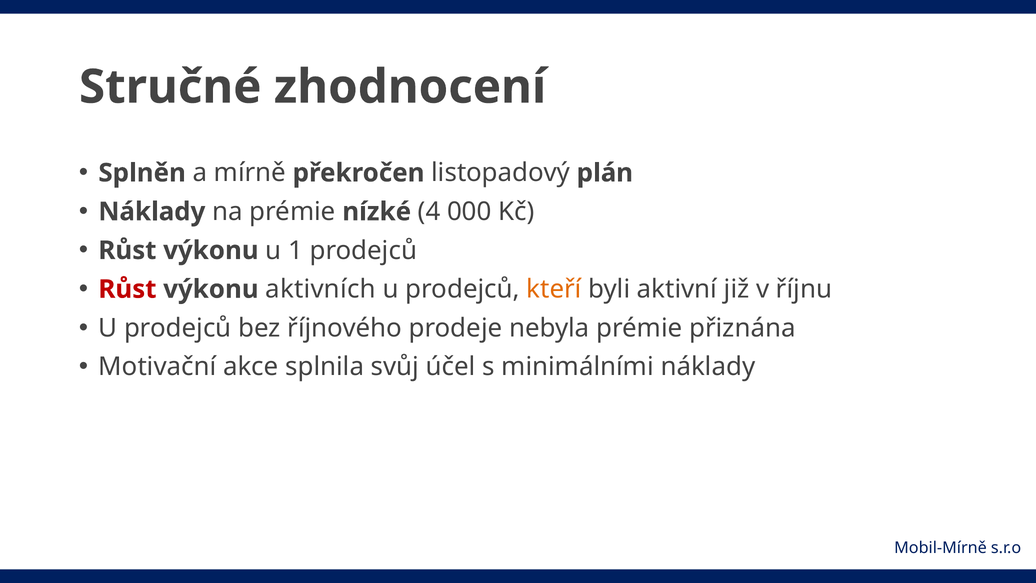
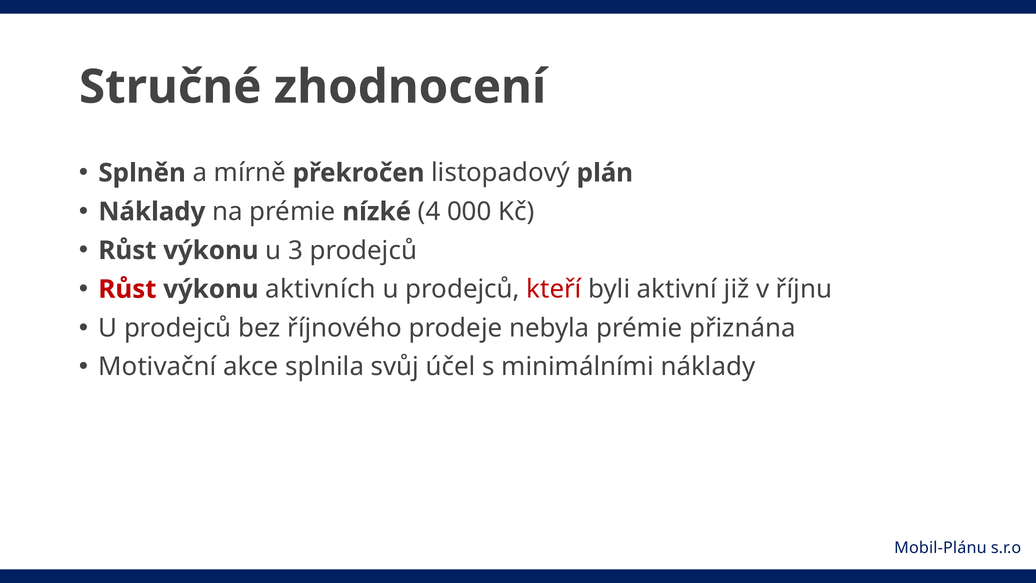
1: 1 -> 3 (295, 250)
kteří colour: orange -> red (554, 289)
Mobil-Mírně: Mobil-Mírně -> Mobil-Plánu (940, 547)
